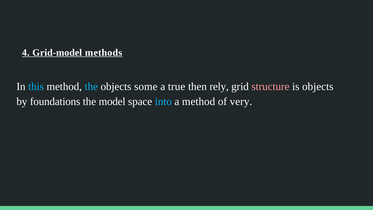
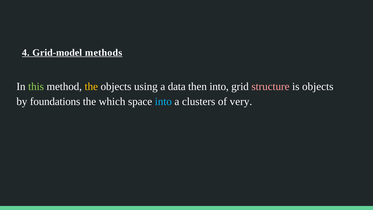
this colour: light blue -> light green (36, 86)
the colour: light blue -> yellow (91, 86)
some: some -> using (146, 86)
true: true -> data (177, 86)
then rely: rely -> into (219, 86)
model: model -> which (112, 101)
a method: method -> clusters (199, 101)
